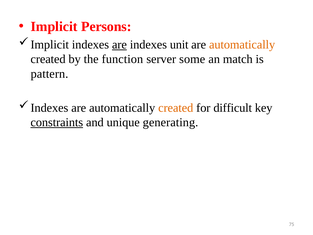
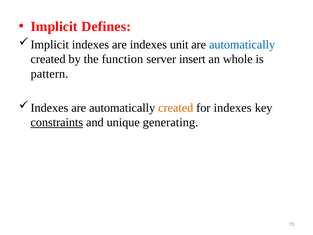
Persons: Persons -> Defines (106, 27)
are underline: present -> none (119, 44)
automatically colour: orange -> blue (242, 44)
some: some -> insert (192, 59)
match: match -> whole (238, 59)
for difficult: difficult -> indexes (233, 108)
